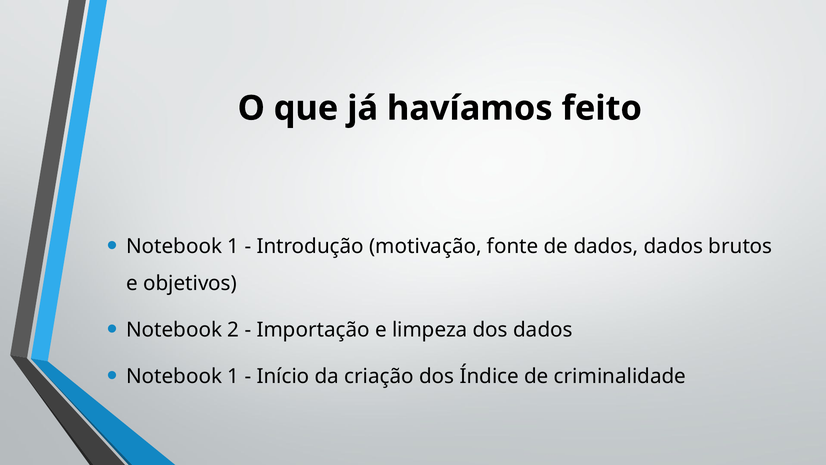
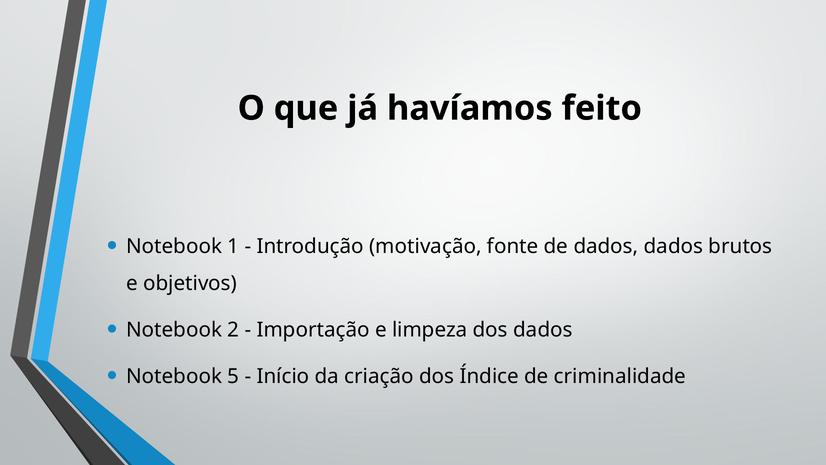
1: 1 -> 5 (233, 376)
